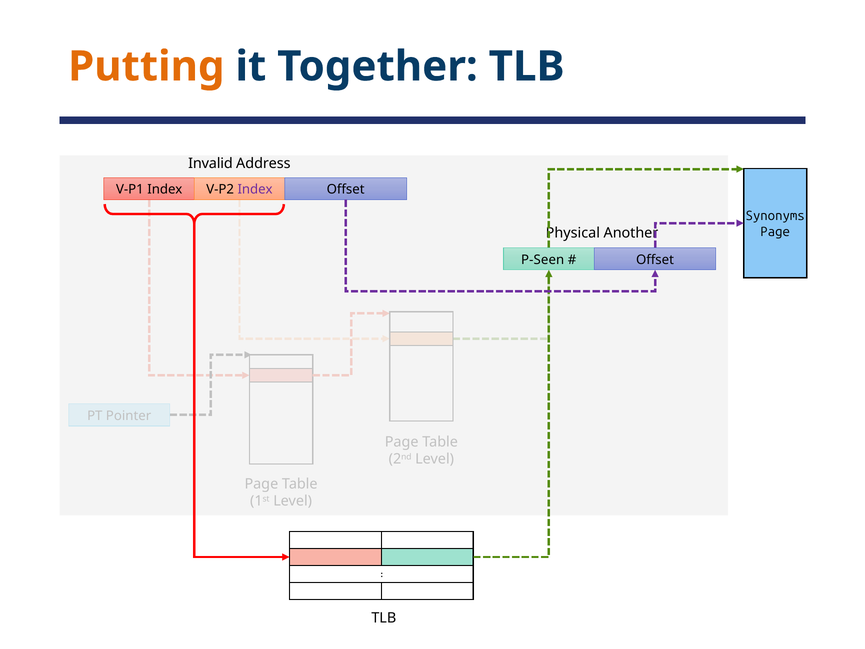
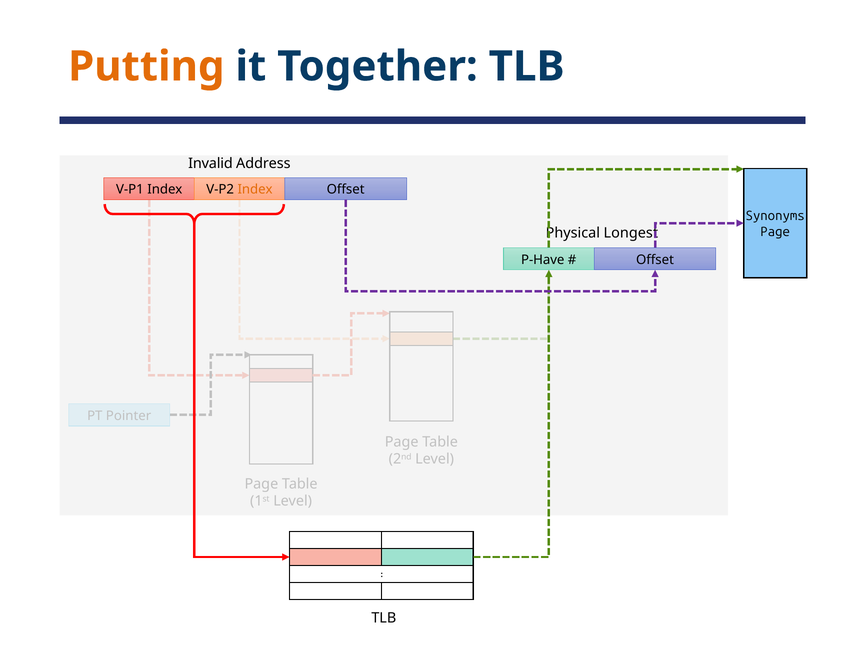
Index colour: purple -> orange (255, 190)
Another: Another -> Longest (631, 233)
P-Seen: P-Seen -> P-Have (543, 260)
